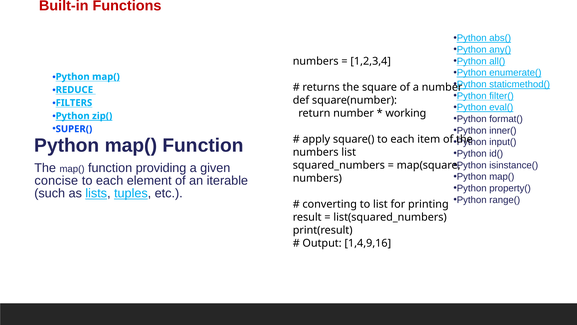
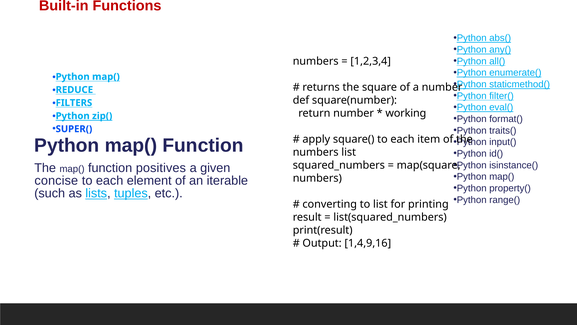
inner(: inner( -> traits( (503, 130)
providing: providing -> positives (161, 168)
